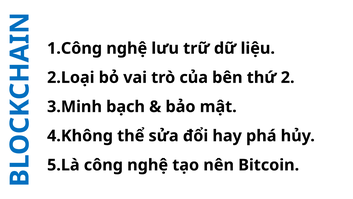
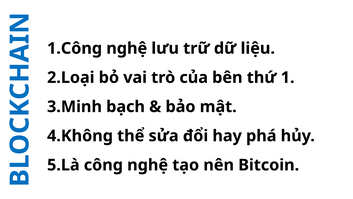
2: 2 -> 1 (288, 77)
